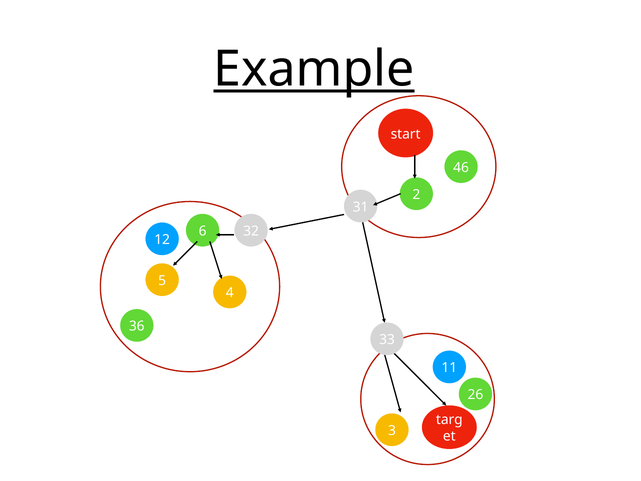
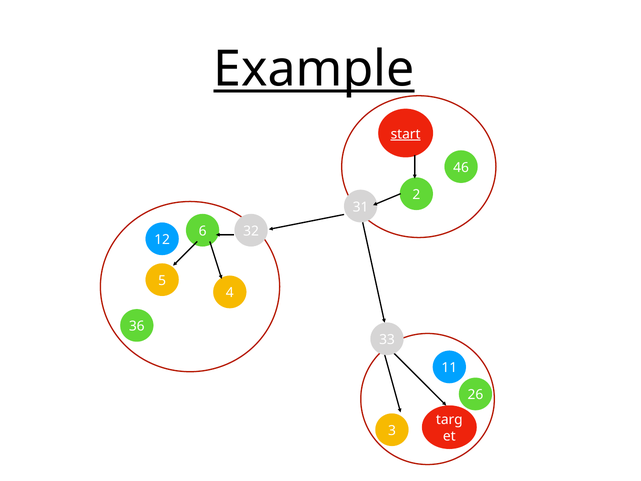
start underline: none -> present (406, 134)
